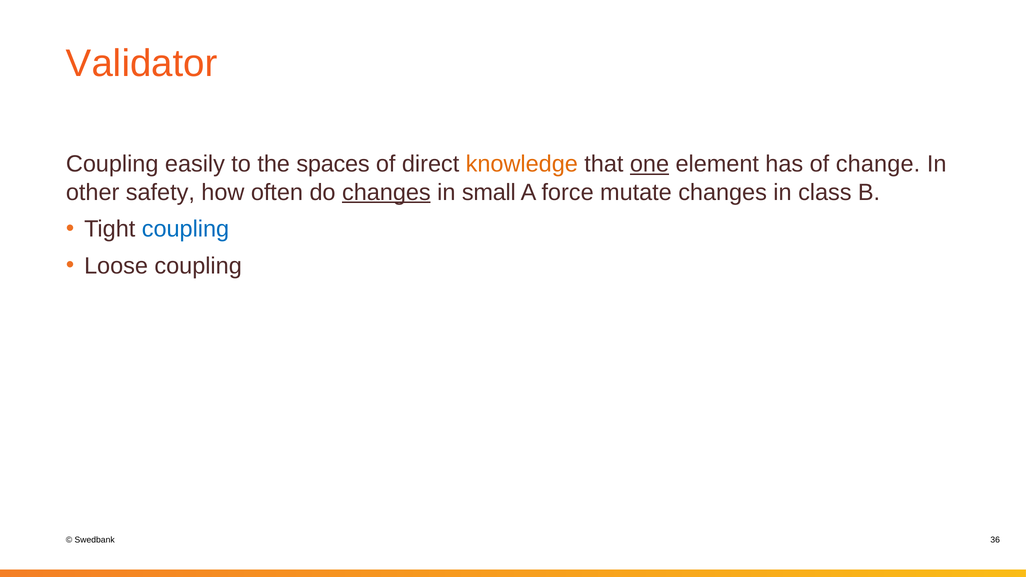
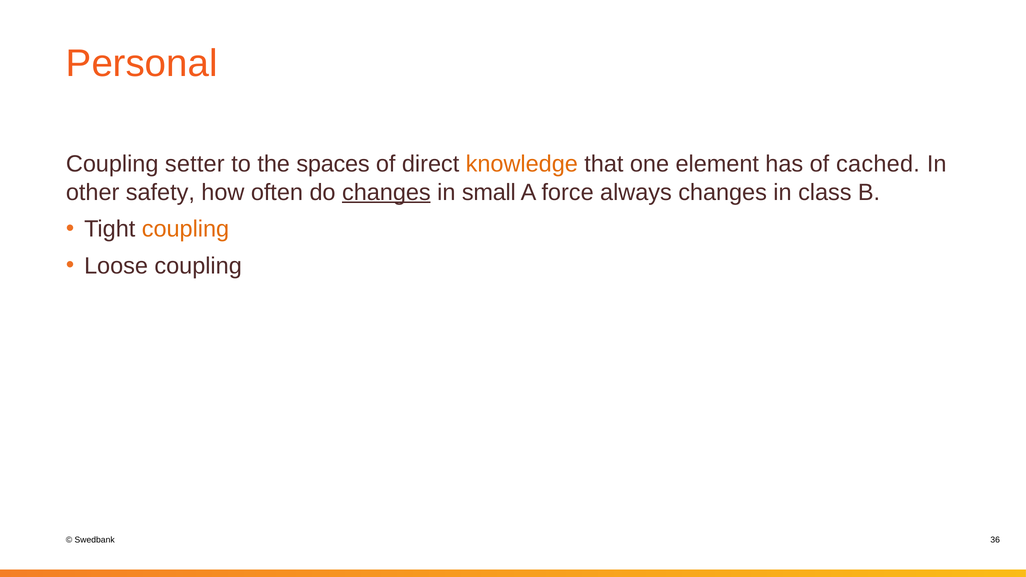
Validator: Validator -> Personal (142, 64)
easily: easily -> setter (195, 164)
one underline: present -> none (649, 164)
change: change -> cached (878, 164)
mutate: mutate -> always (636, 192)
coupling colour: blue -> orange (185, 229)
